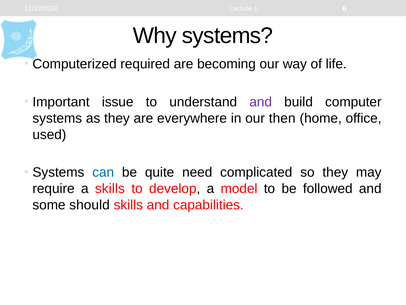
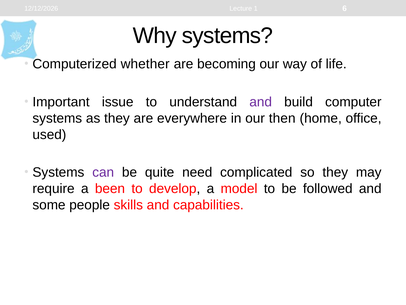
required: required -> whether (145, 64)
can colour: blue -> purple (103, 172)
a skills: skills -> been (110, 188)
should: should -> people (90, 205)
